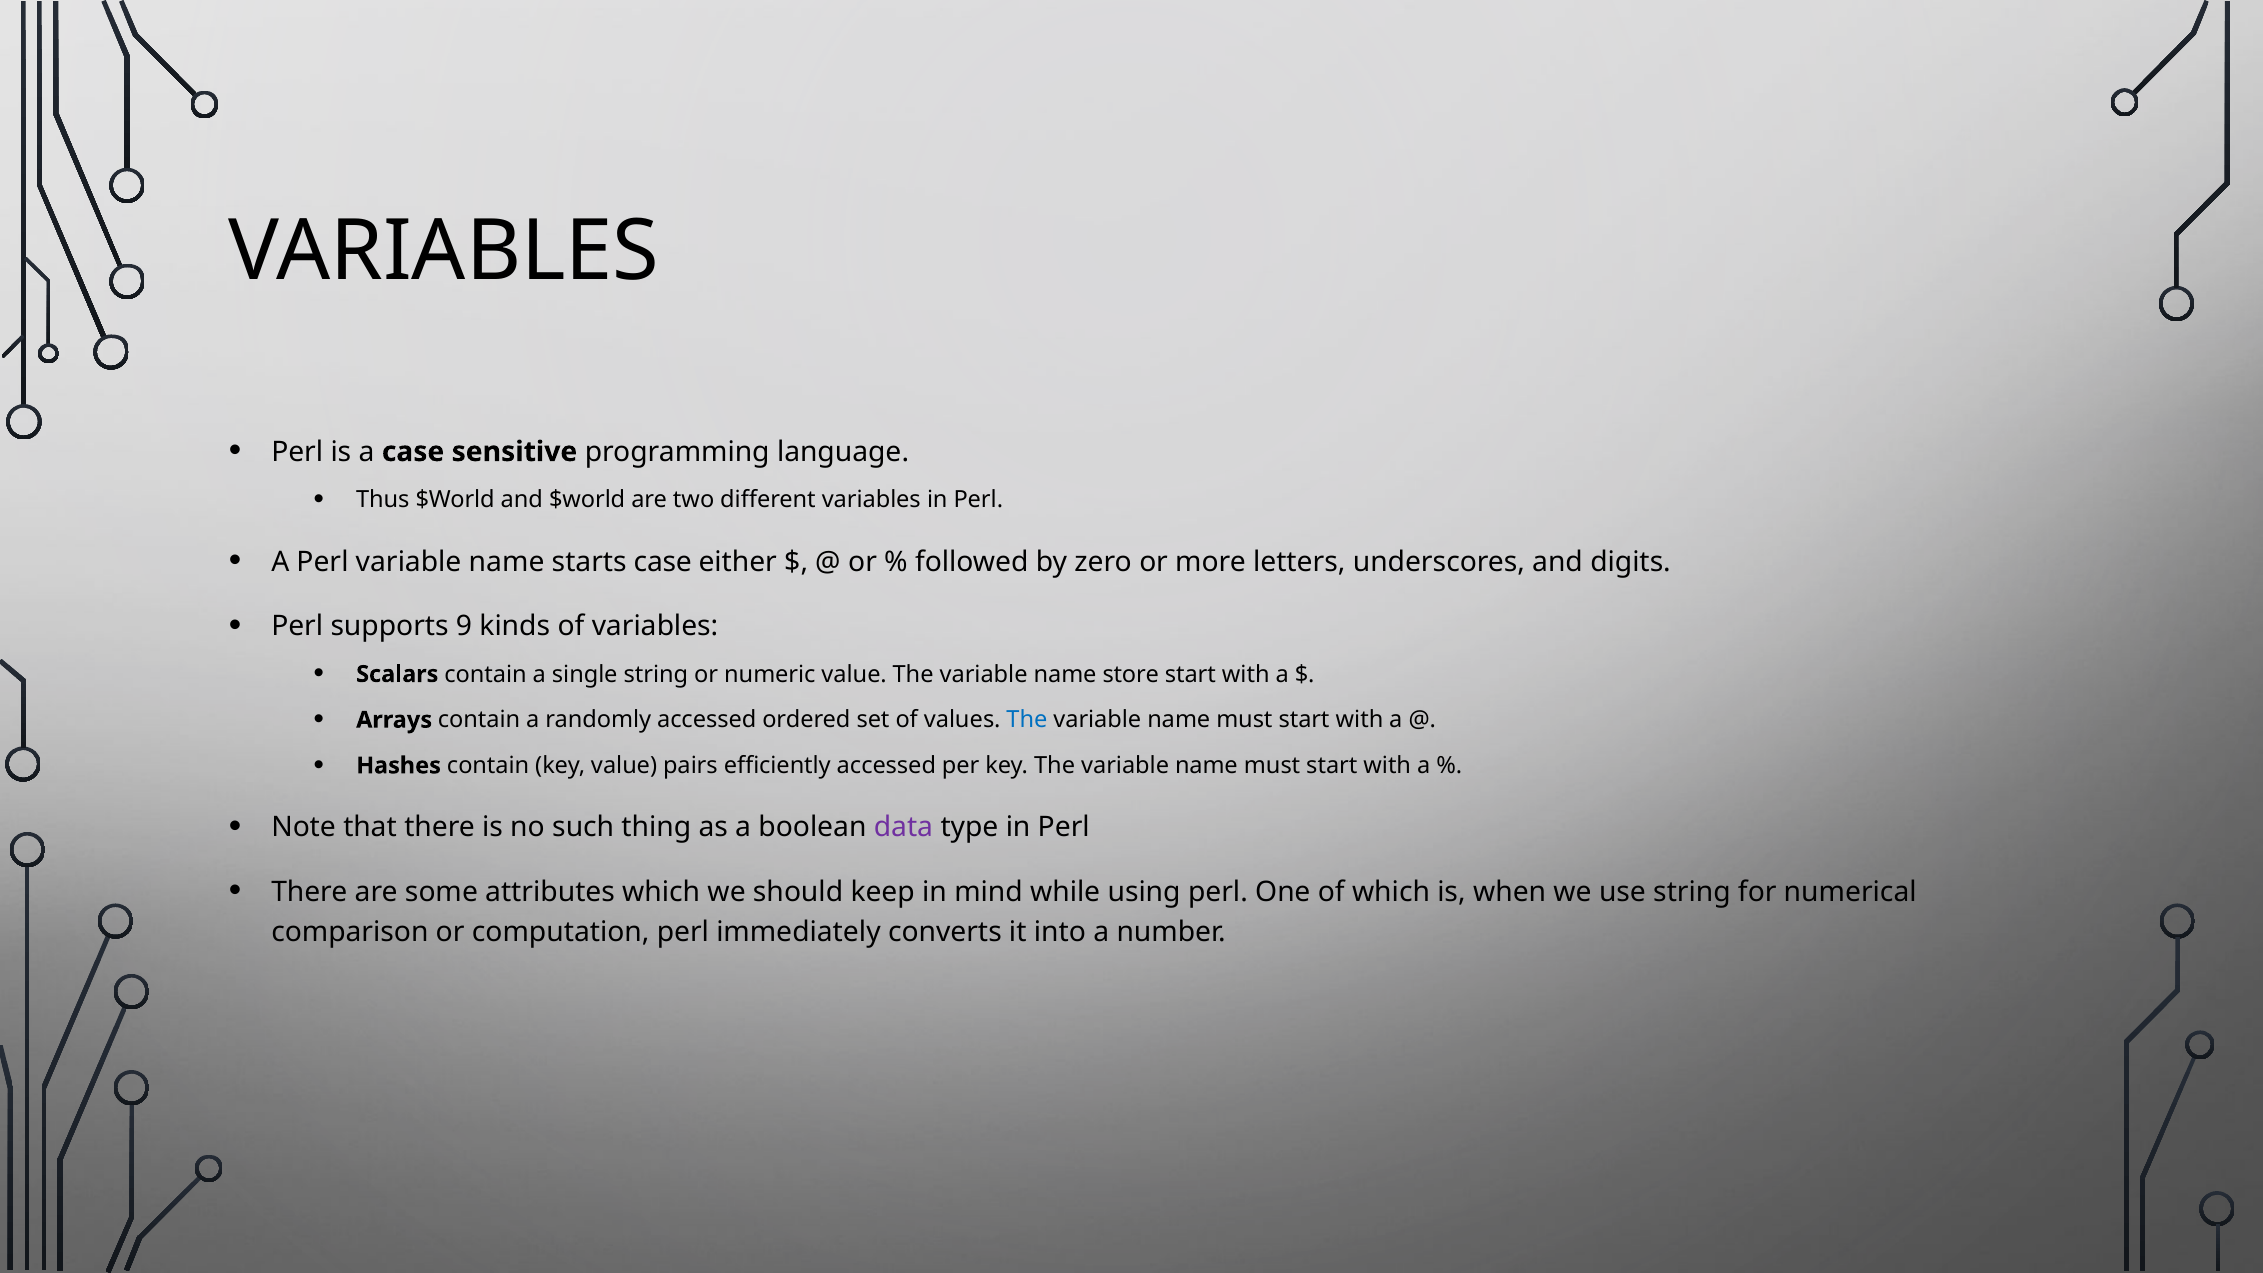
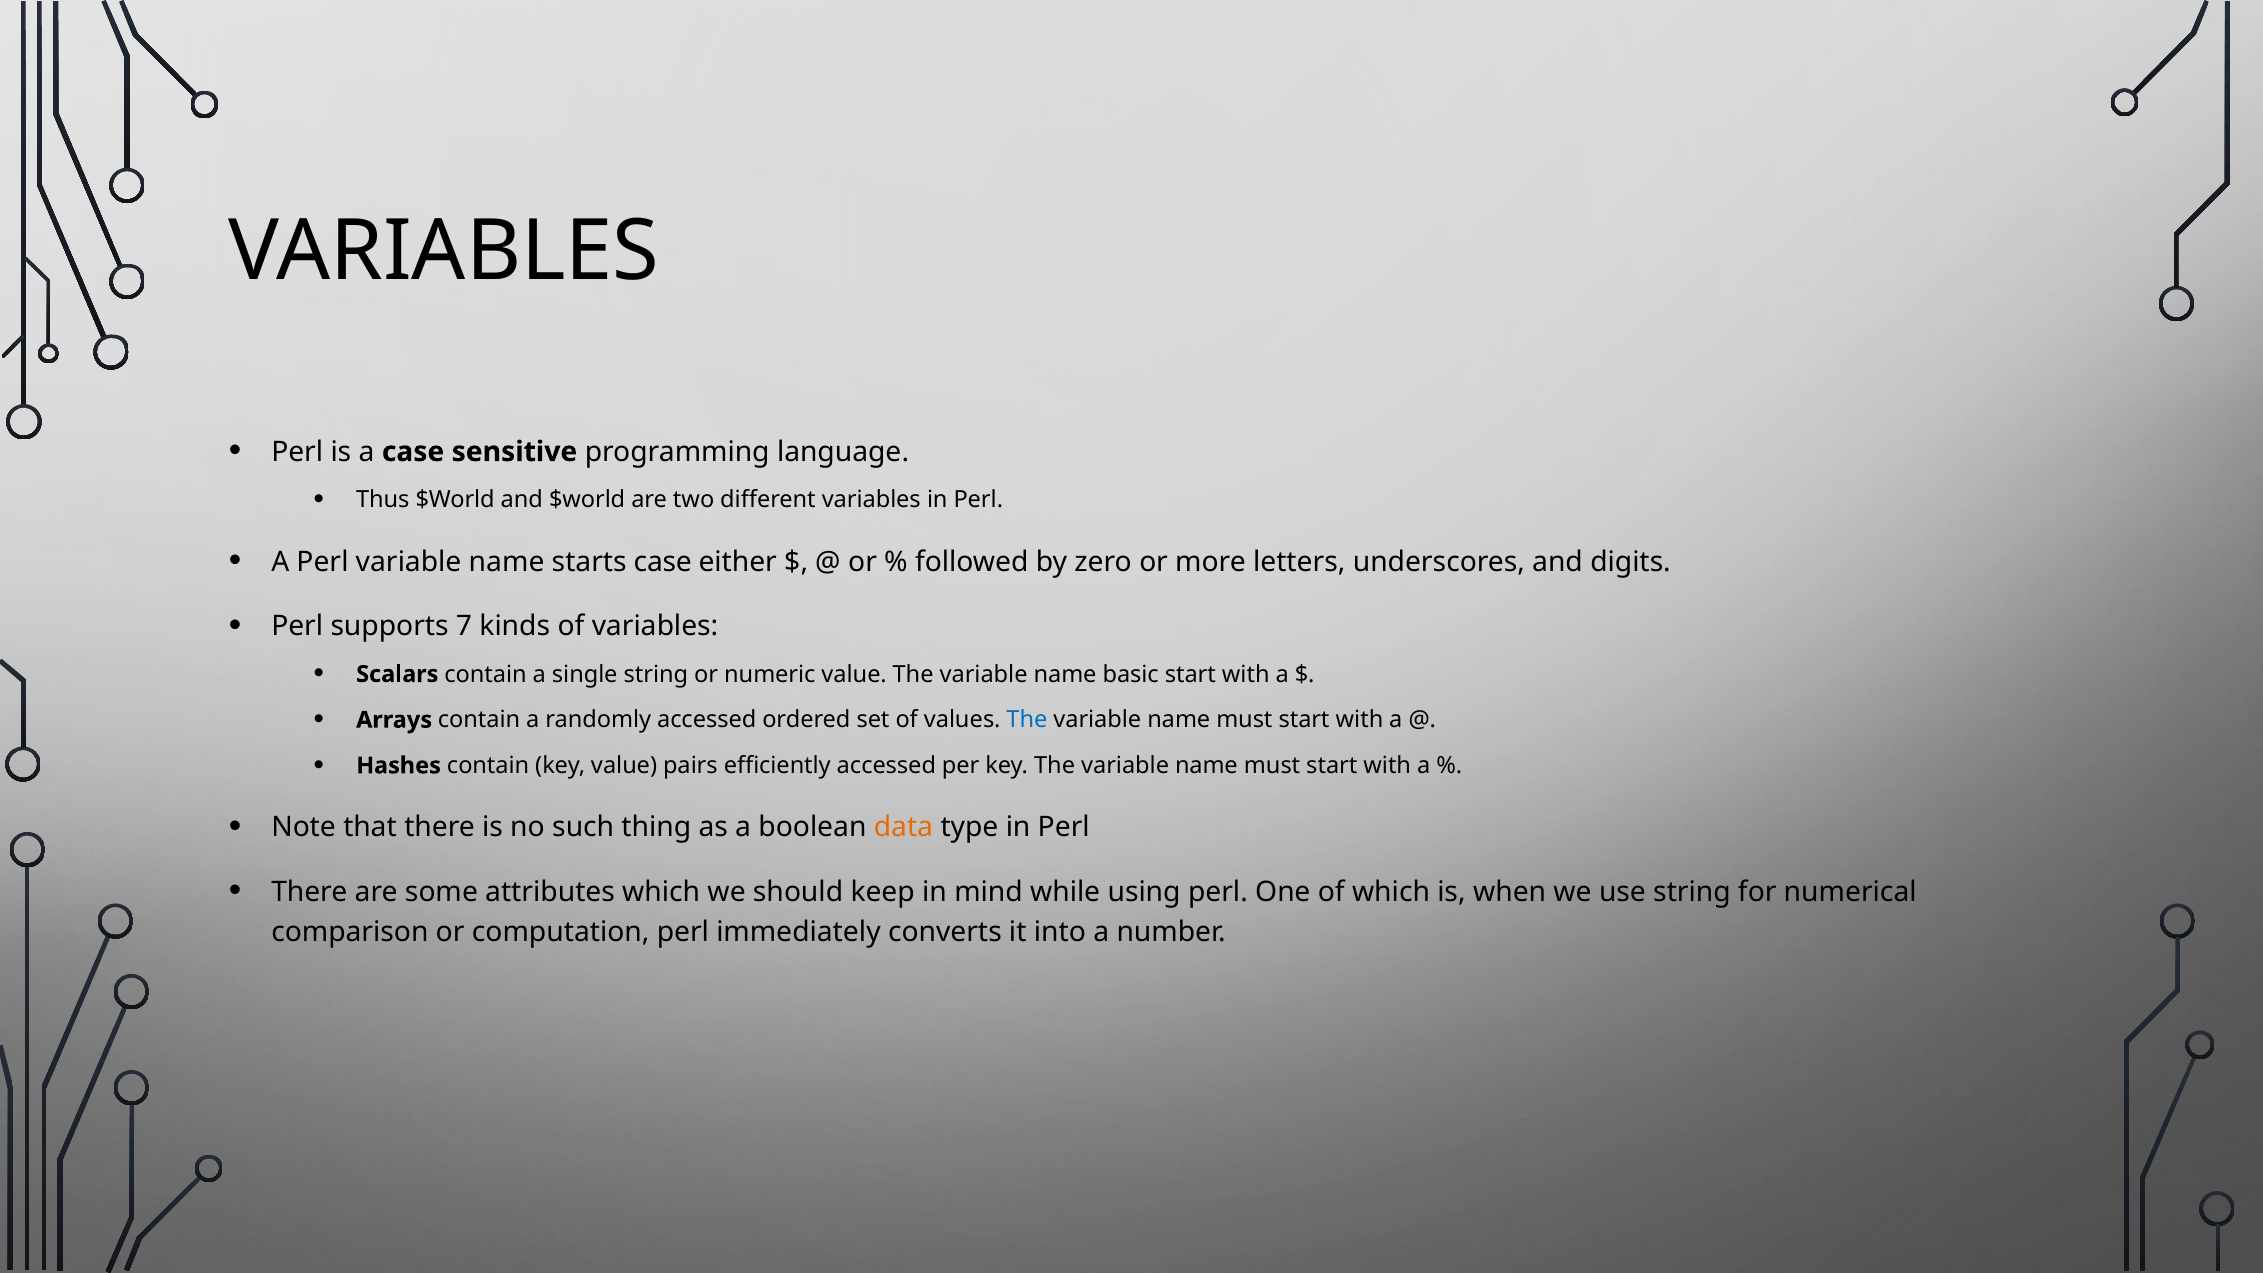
9: 9 -> 7 (464, 626)
store: store -> basic (1131, 674)
data colour: purple -> orange (903, 827)
